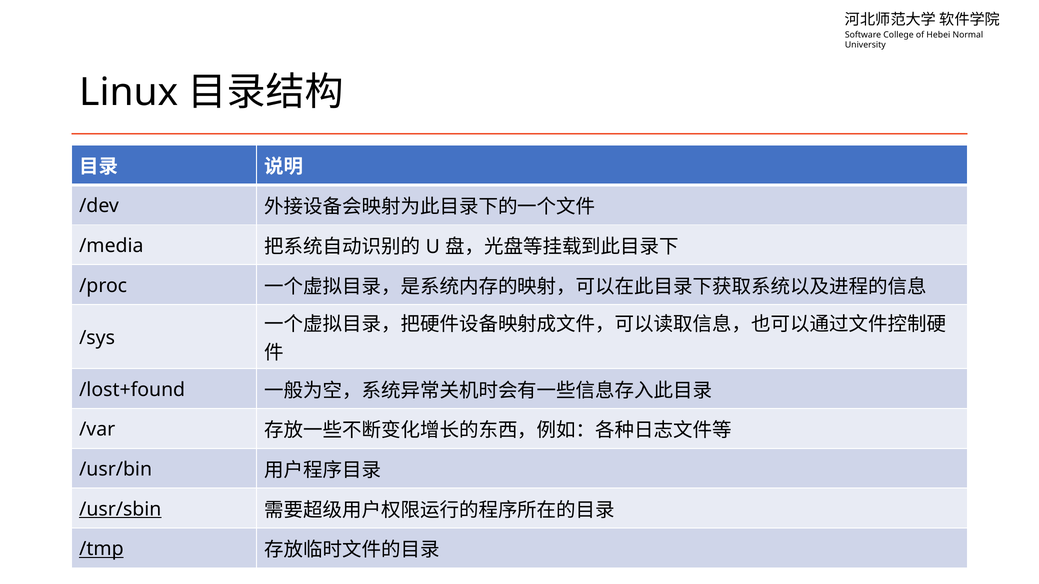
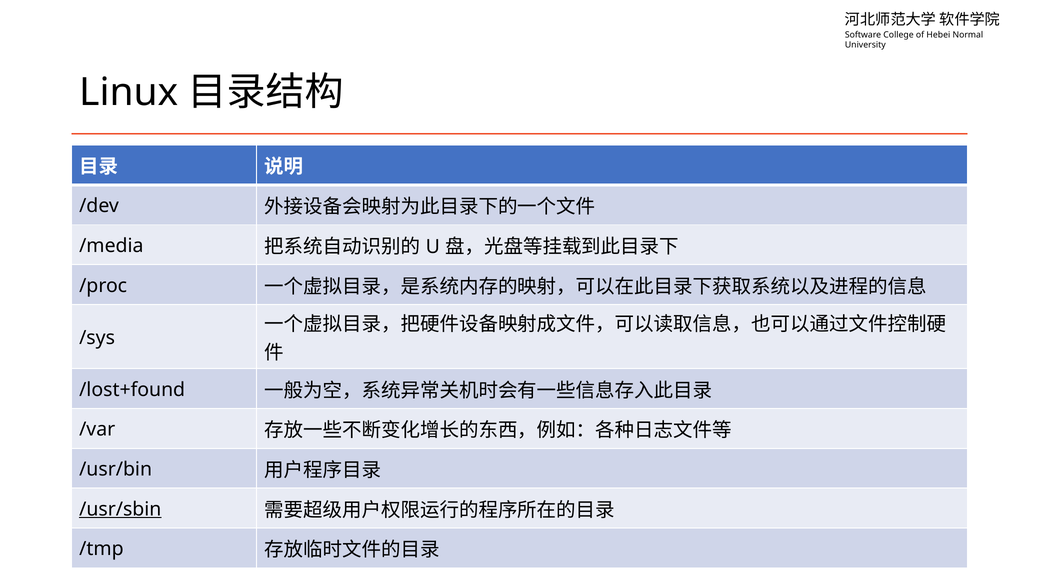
/tmp underline: present -> none (101, 549)
